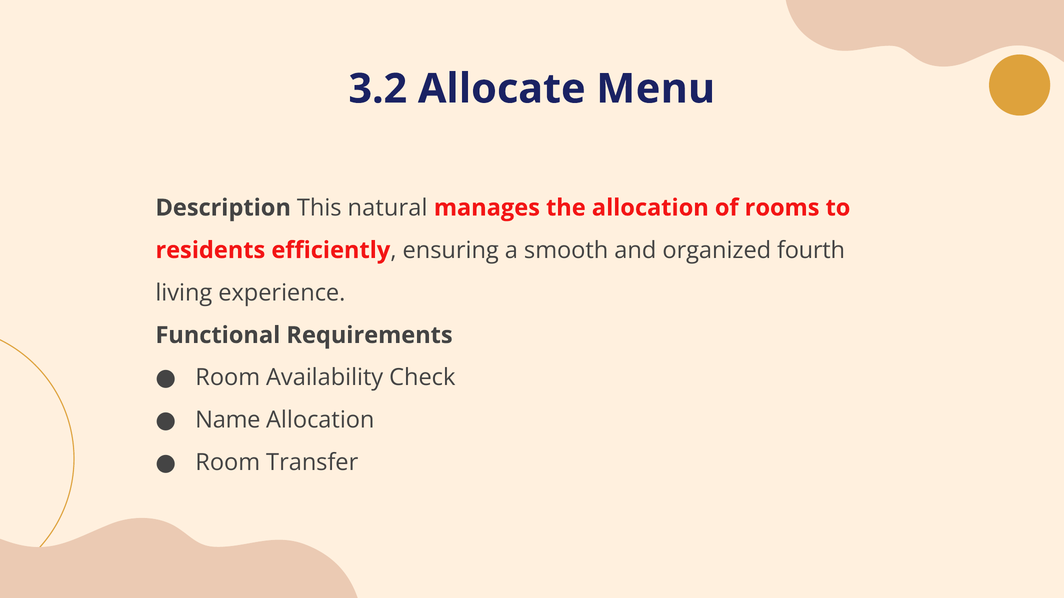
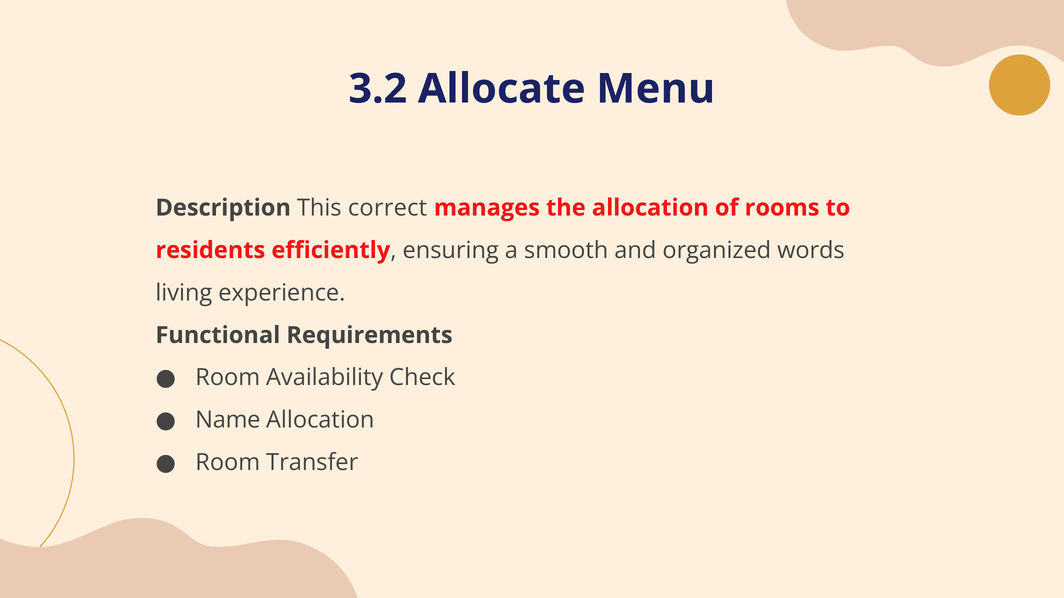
natural: natural -> correct (388, 208)
fourth: fourth -> words (811, 250)
